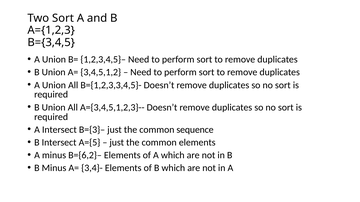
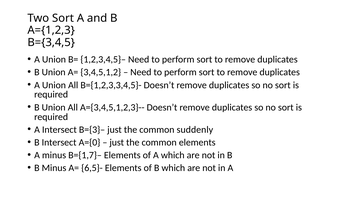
sequence: sequence -> suddenly (195, 130)
A={5: A={5 -> A={0 (89, 143)
B={6,2}–: B={6,2}– -> B={1,7}– (85, 156)
3,4}-: 3,4}- -> 6,5}- (92, 168)
